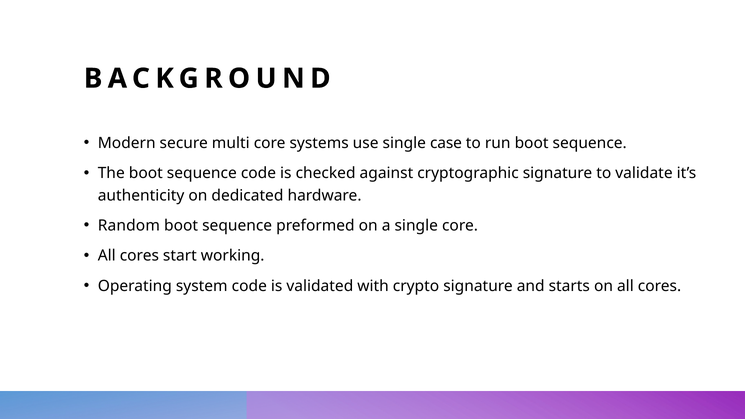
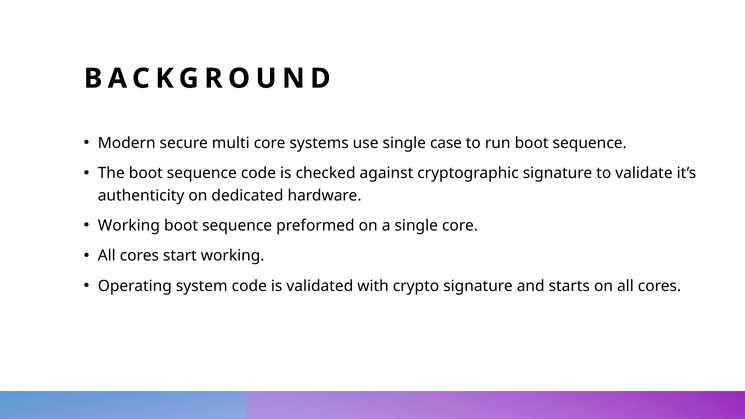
Random: Random -> Working (129, 226)
